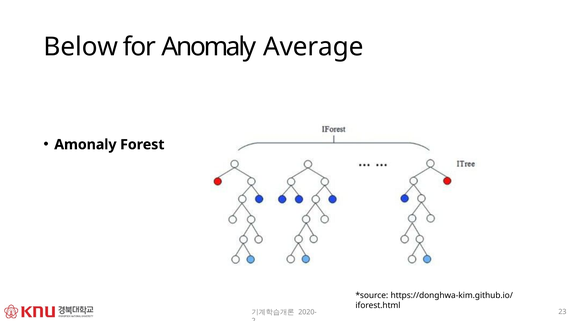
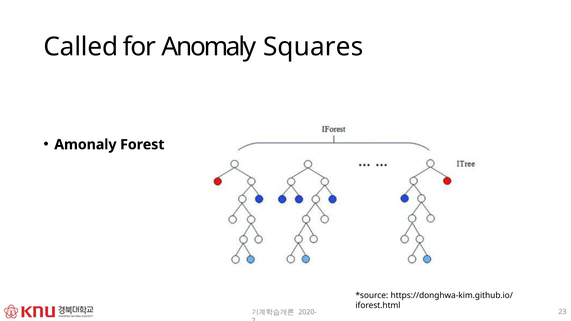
Below: Below -> Called (81, 47)
Average: Average -> Squares (313, 47)
